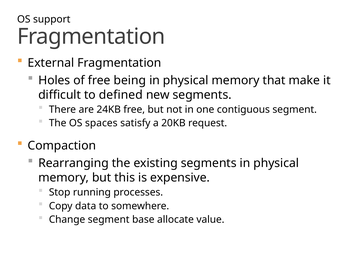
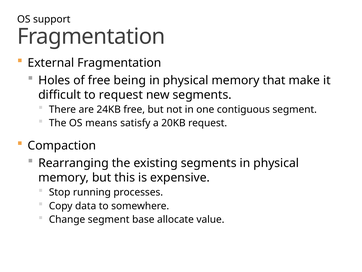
to defined: defined -> request (121, 95)
spaces: spaces -> means (101, 123)
